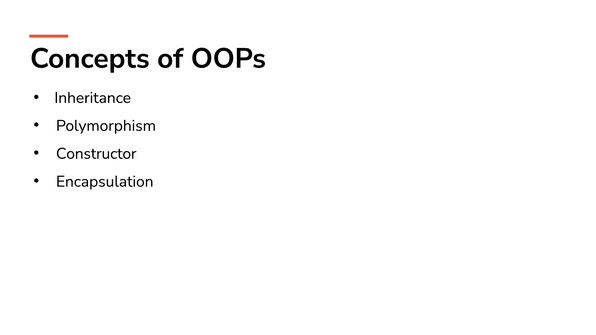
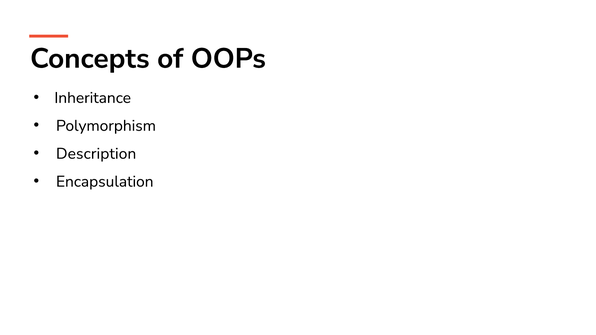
Constructor: Constructor -> Description (96, 154)
